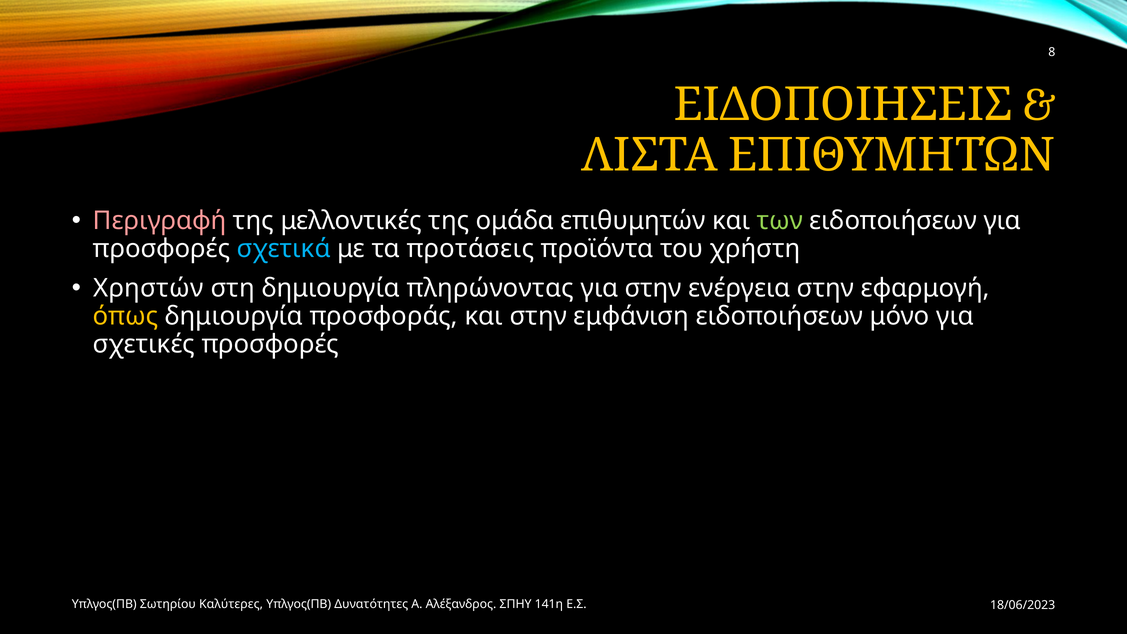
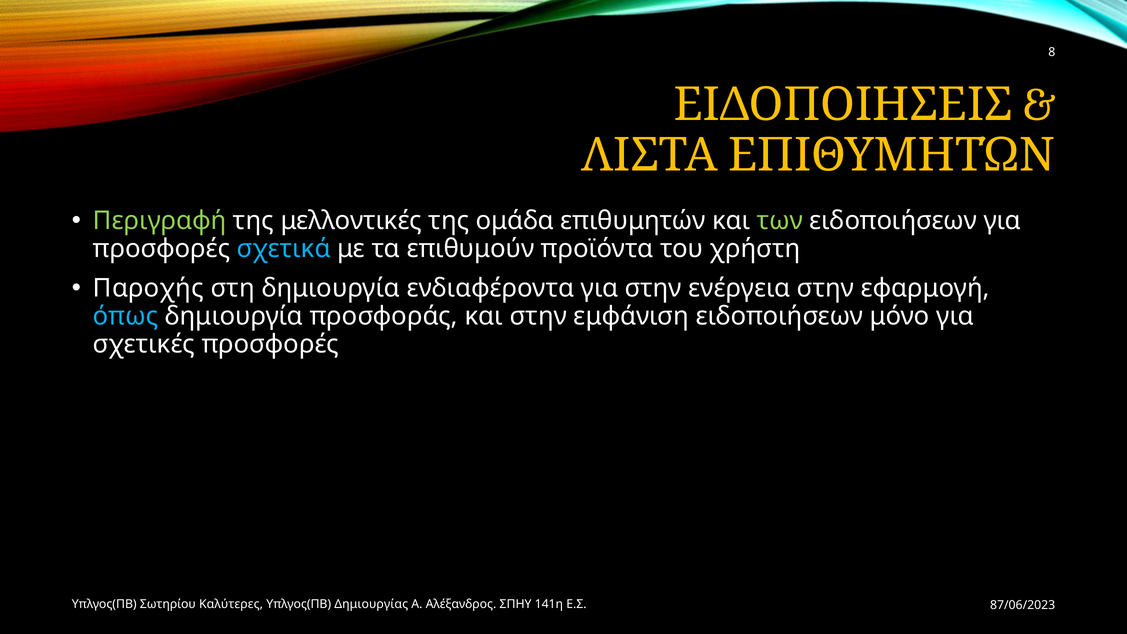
Περιγραφή colour: pink -> light green (160, 221)
προτάσεις: προτάσεις -> επιθυμούν (471, 249)
Χρηστών: Χρηστών -> Παροχής (148, 288)
πληρώνοντας: πληρώνοντας -> ενδιαφέροντα (490, 288)
όπως colour: yellow -> light blue (126, 316)
Δυνατότητες: Δυνατότητες -> Δημιουργίας (371, 604)
18/06/2023: 18/06/2023 -> 87/06/2023 (1023, 605)
